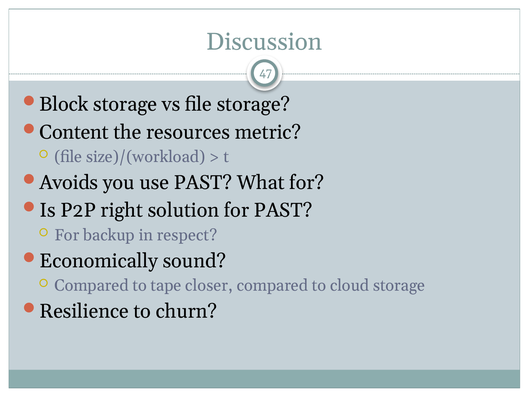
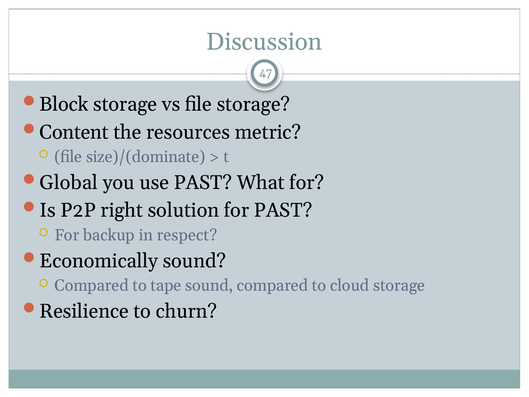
size)/(workload: size)/(workload -> size)/(dominate (146, 157)
Avoids: Avoids -> Global (69, 182)
tape closer: closer -> sound (209, 285)
